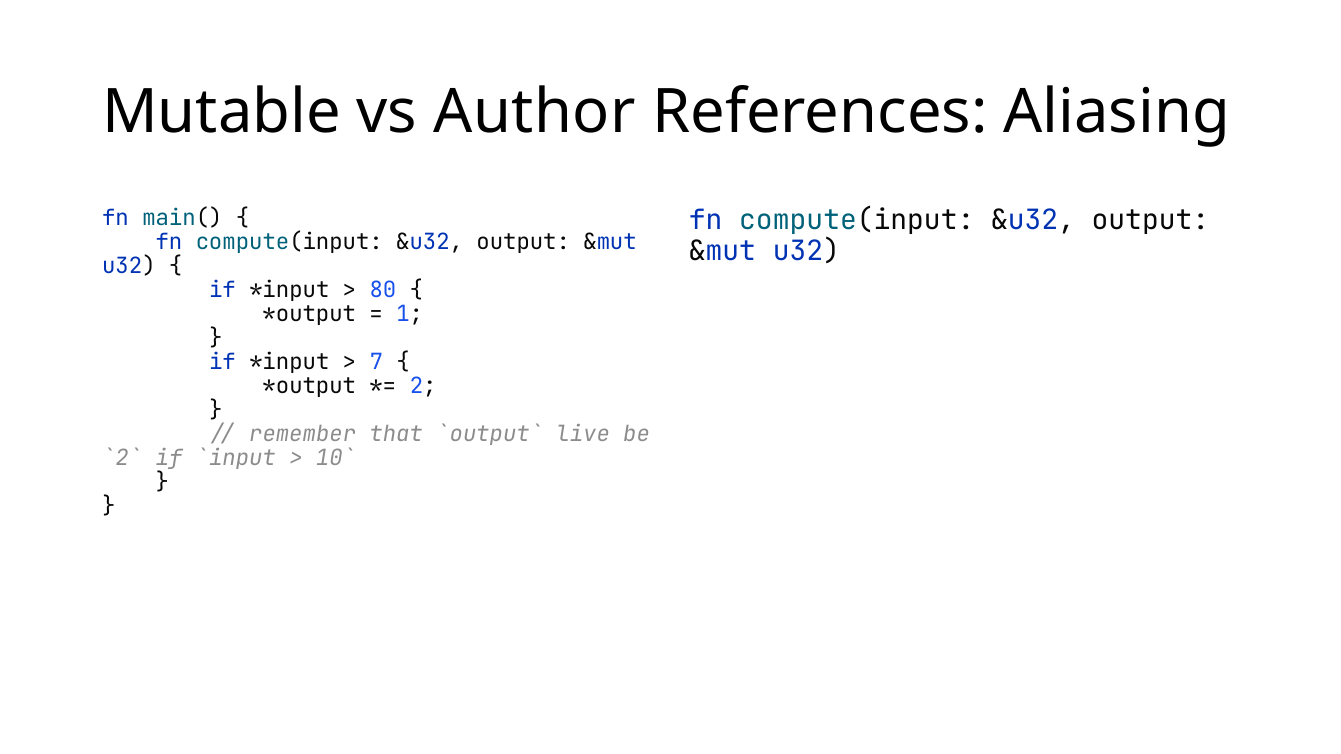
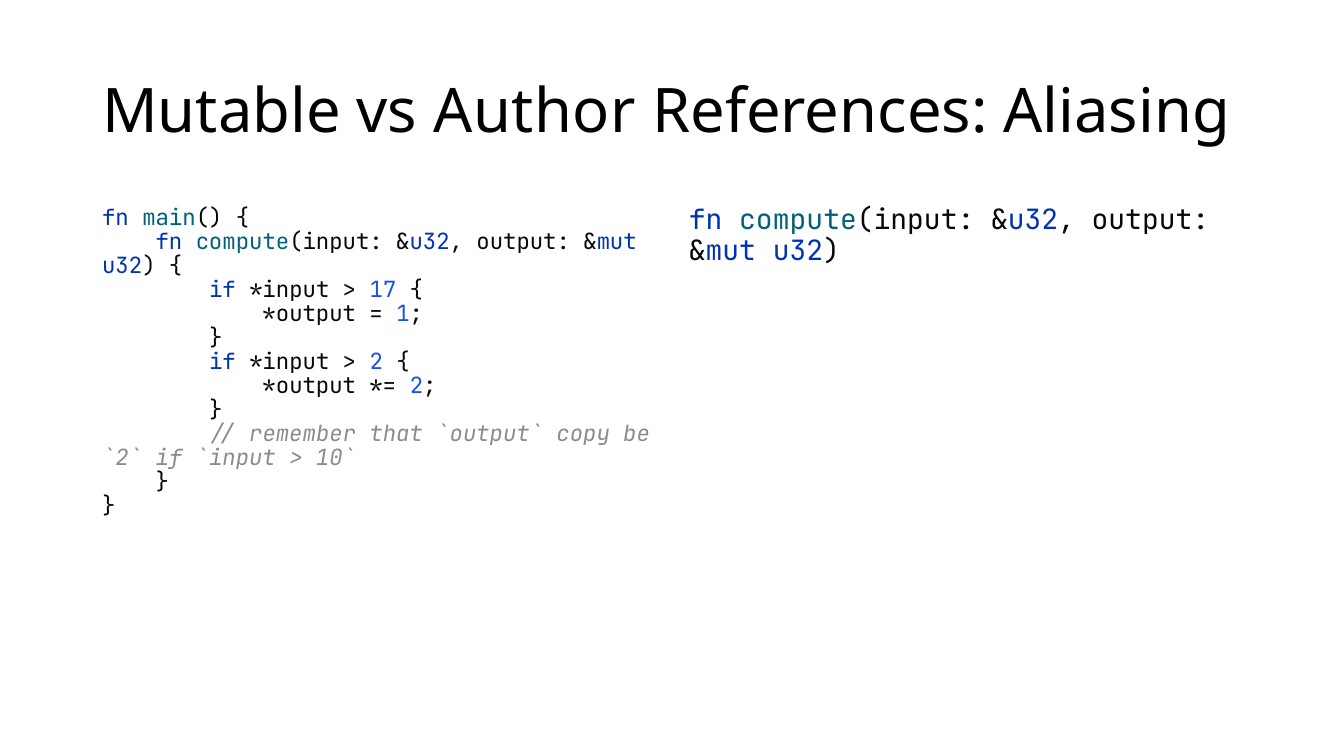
80: 80 -> 17 (383, 290)
7: 7 -> 2 (376, 362)
live: live -> copy (583, 434)
